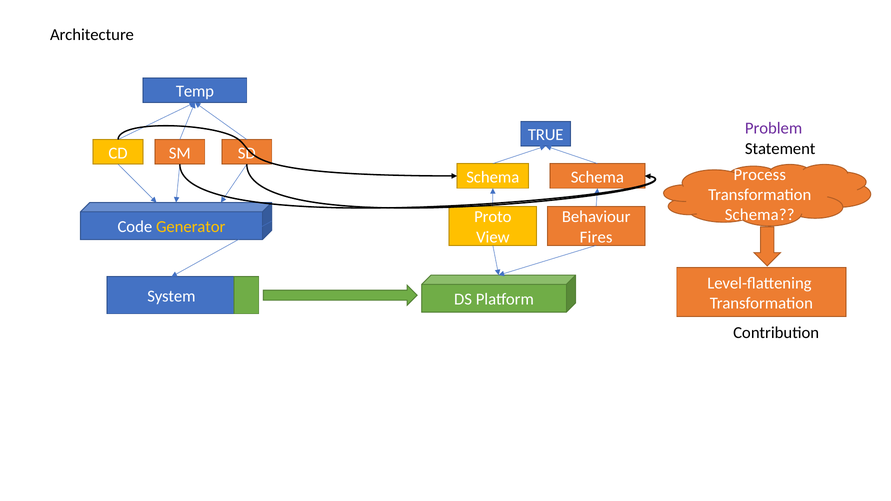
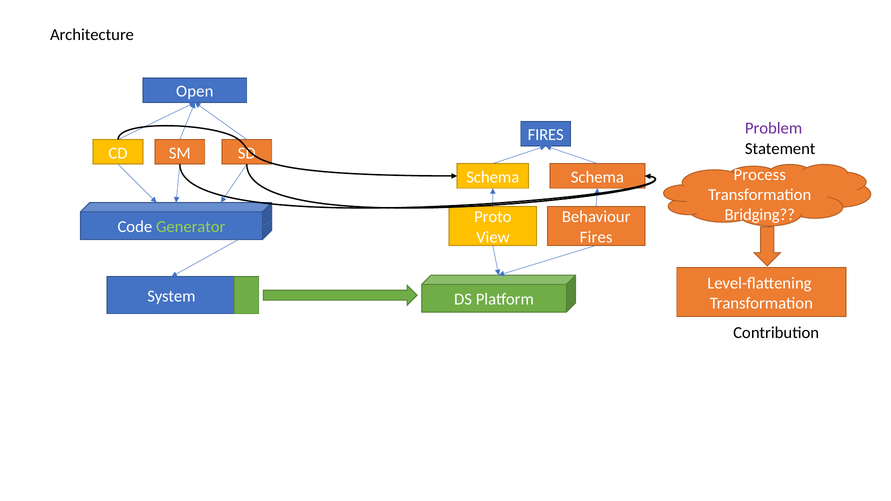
Temp: Temp -> Open (195, 91)
TRUE: TRUE -> FIRES (546, 135)
Schema: Schema -> Bridging (760, 215)
Generator colour: yellow -> light green (191, 227)
